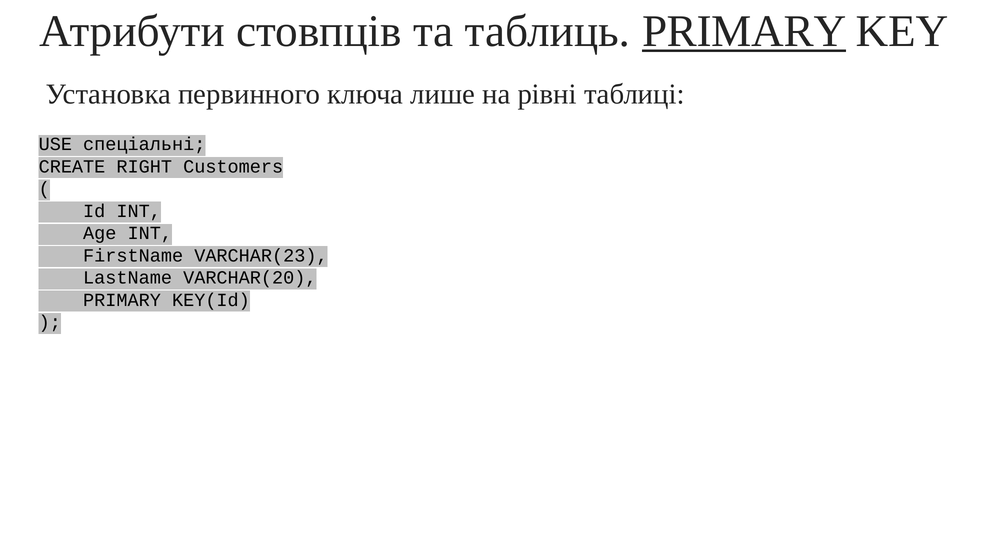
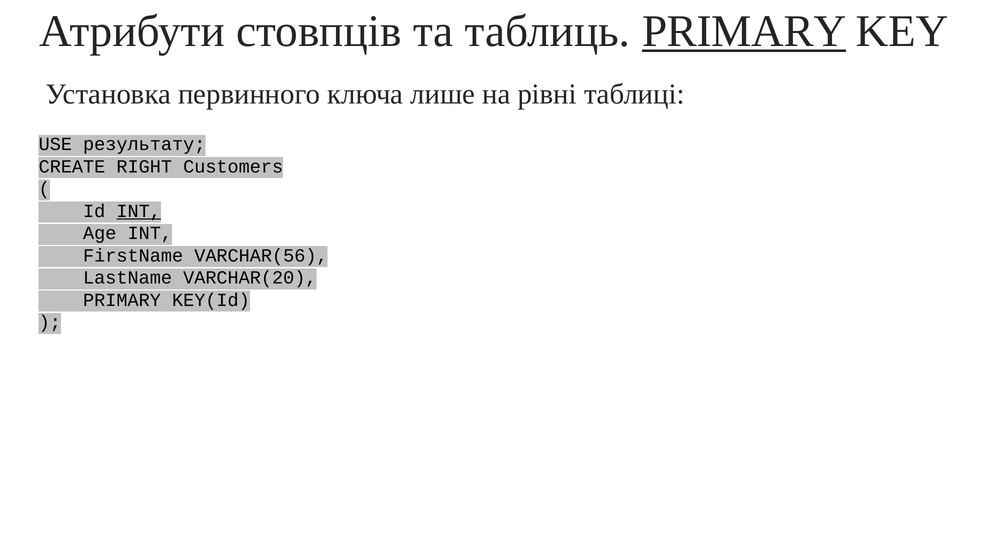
спеціальні: спеціальні -> результату (144, 144)
INT underline: none -> present (139, 211)
VARCHAR(23: VARCHAR(23 -> VARCHAR(56 (261, 255)
